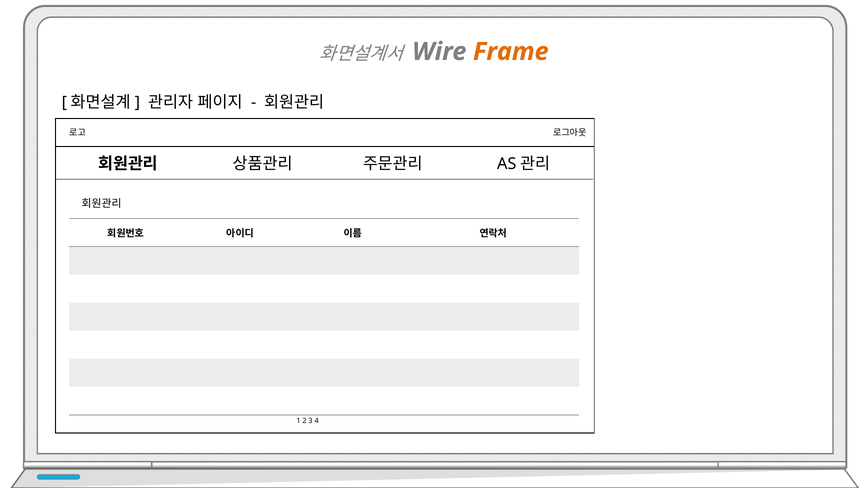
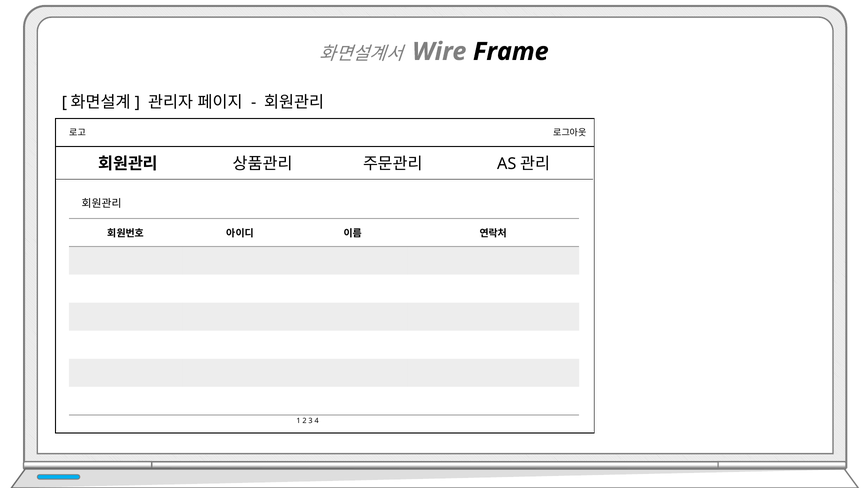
Frame colour: orange -> black (511, 52)
